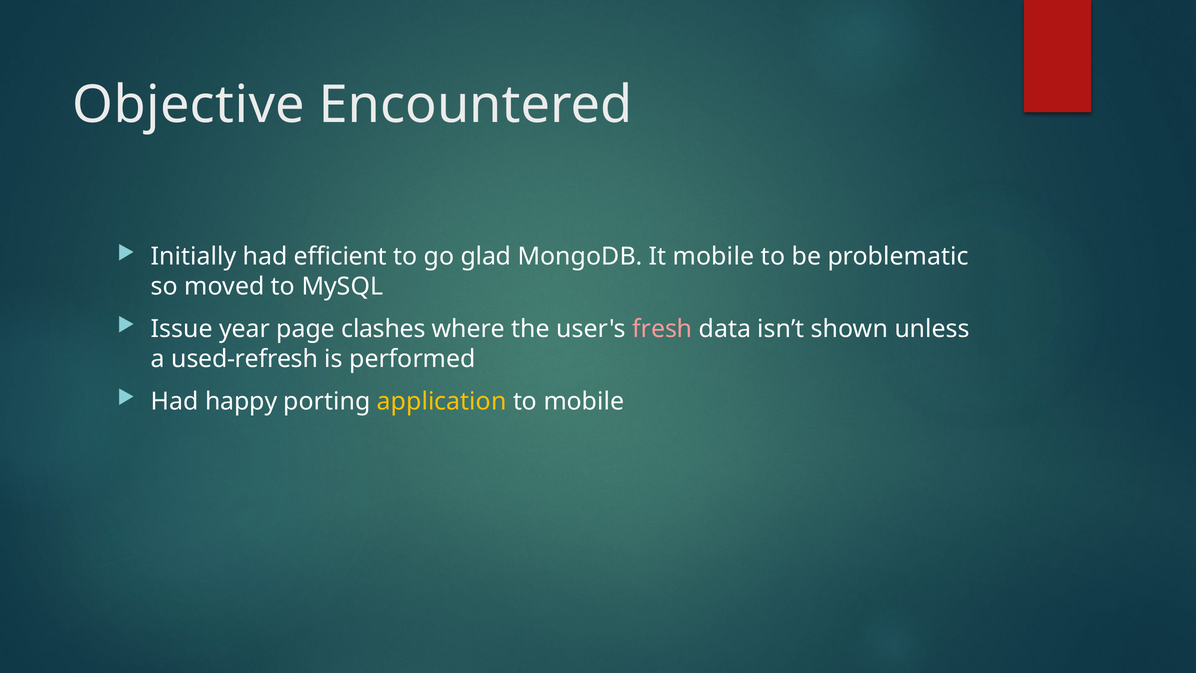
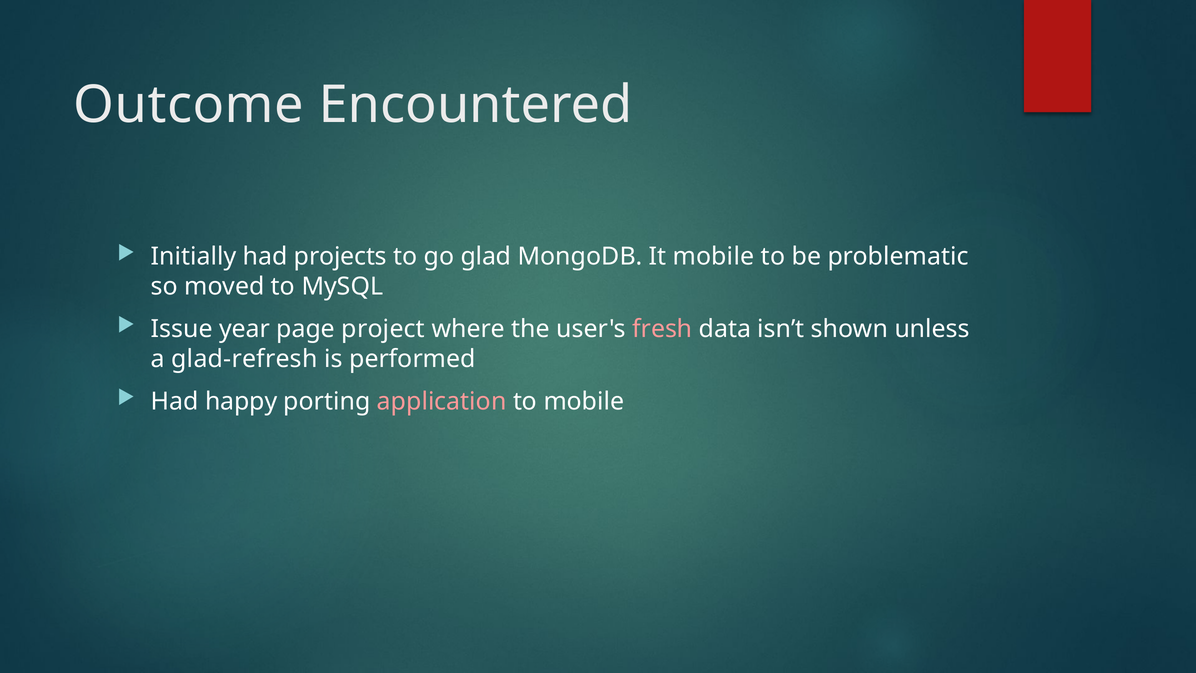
Objective: Objective -> Outcome (189, 105)
efficient: efficient -> projects (340, 257)
clashes: clashes -> project (383, 329)
used-refresh: used-refresh -> glad-refresh (244, 359)
application colour: yellow -> pink (442, 401)
